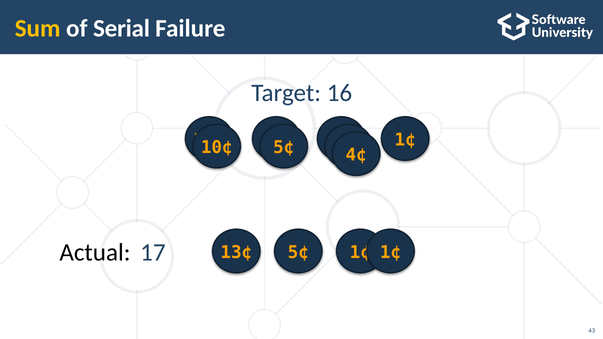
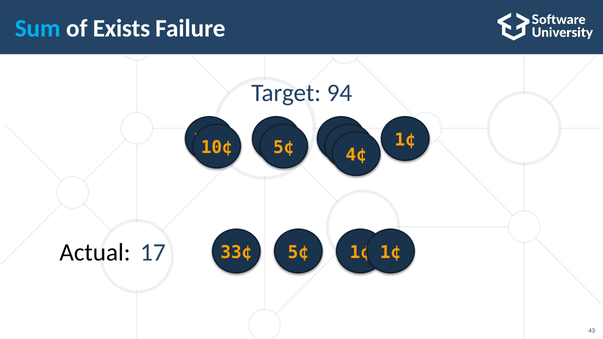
Sum colour: yellow -> light blue (38, 29)
Serial: Serial -> Exists (121, 29)
16: 16 -> 94 (339, 93)
13¢: 13¢ -> 33¢ (236, 252)
